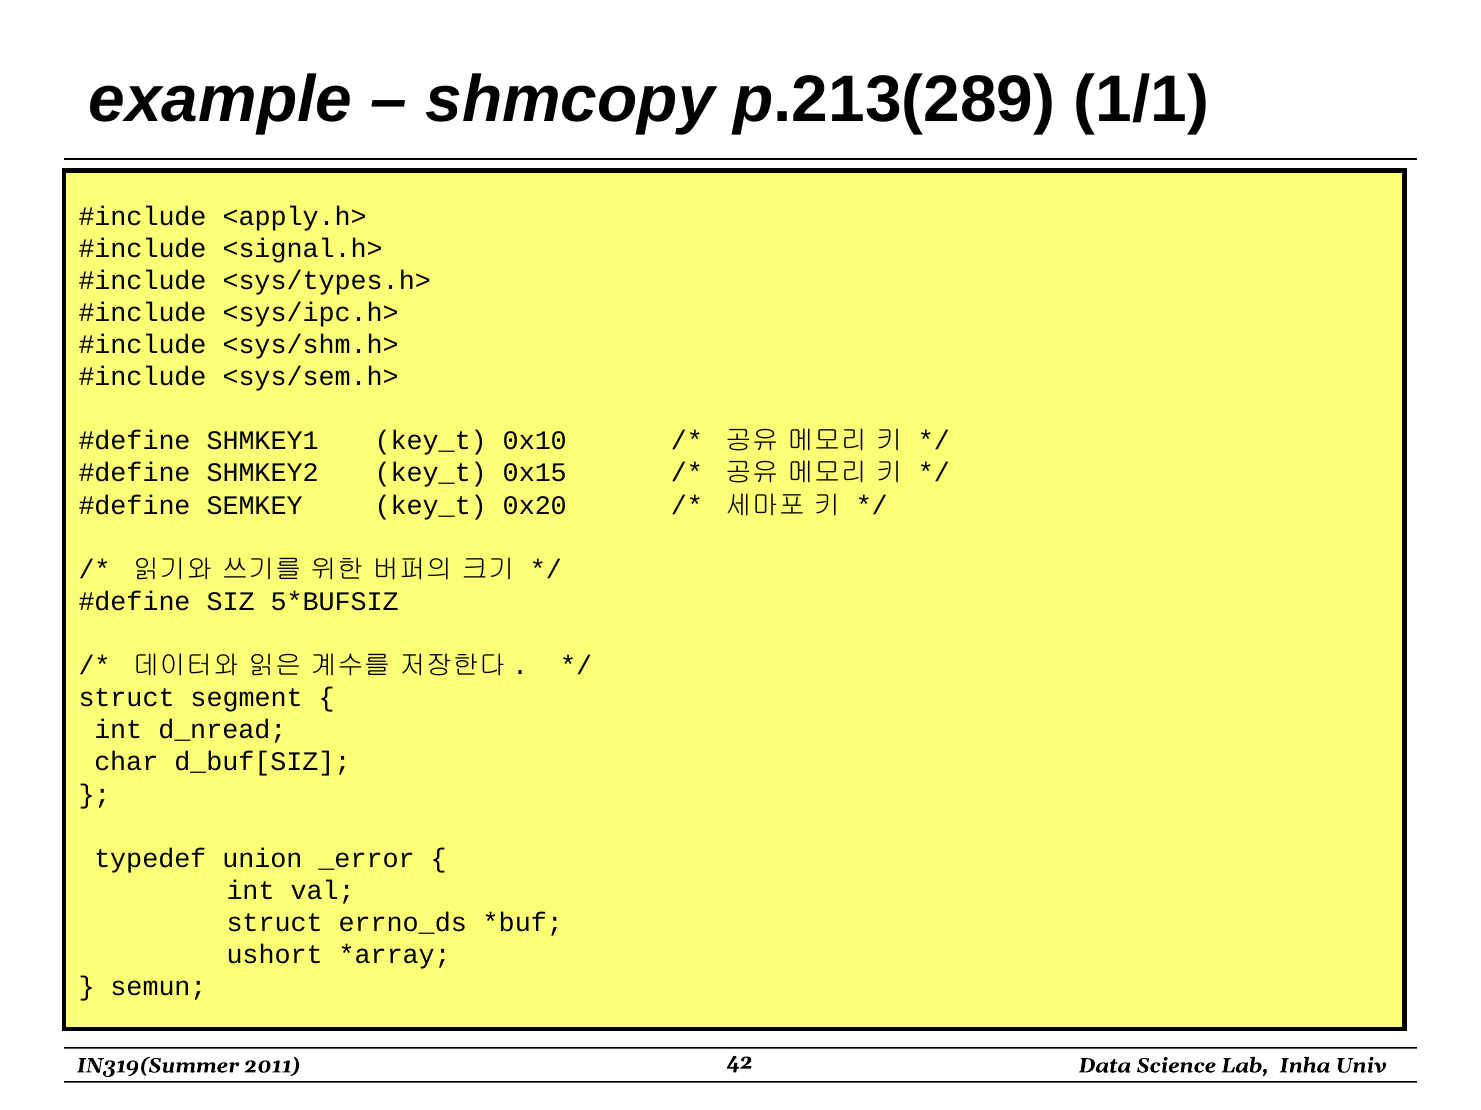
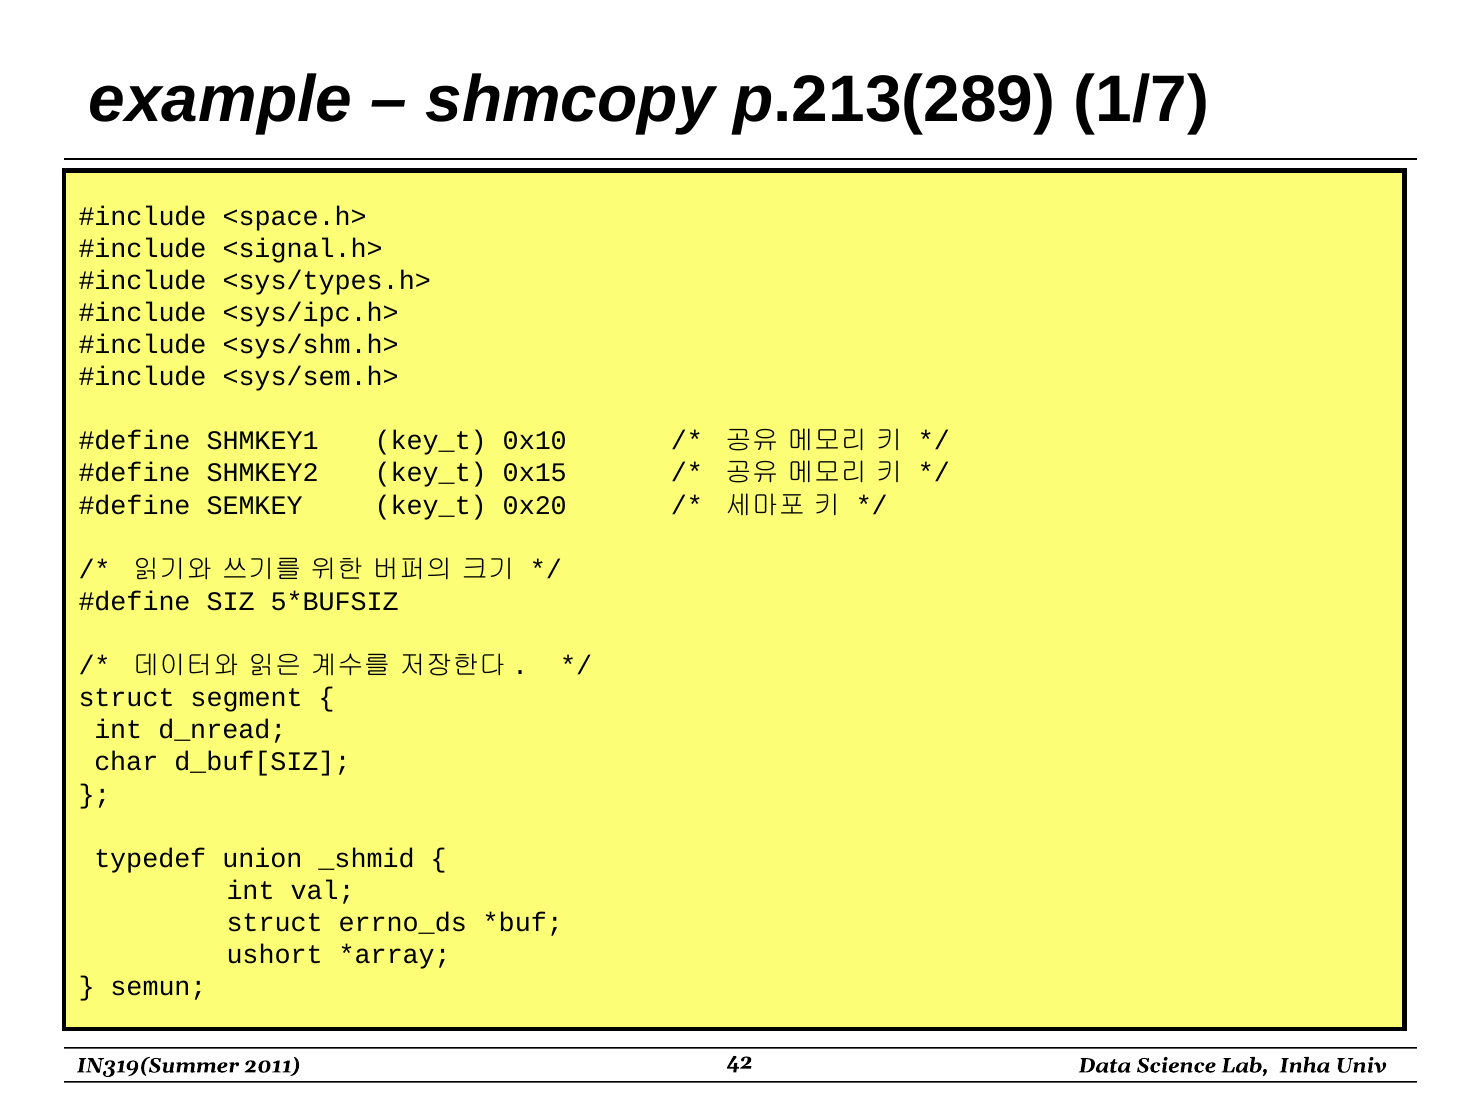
1/1: 1/1 -> 1/7 (1141, 100)
<apply.h>: <apply.h> -> <space.h> (295, 216)
_error: _error -> _shmid (367, 859)
